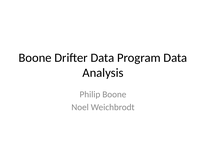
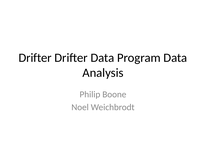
Boone: Boone -> Drifter (35, 58)
